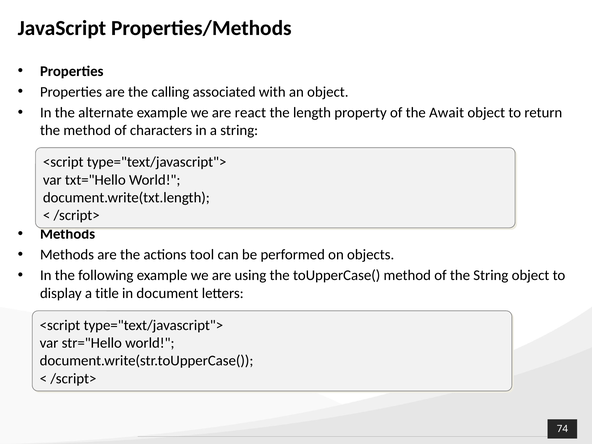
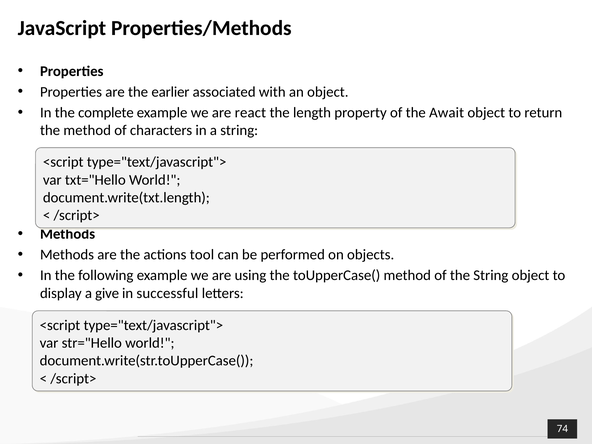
calling: calling -> earlier (170, 92)
alternate: alternate -> complete (106, 113)
title: title -> give (107, 293)
document: document -> successful (167, 293)
